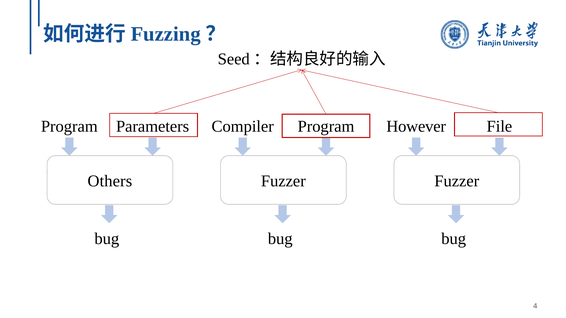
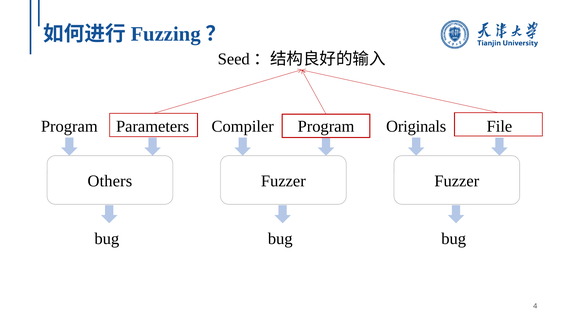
However: However -> Originals (416, 127)
